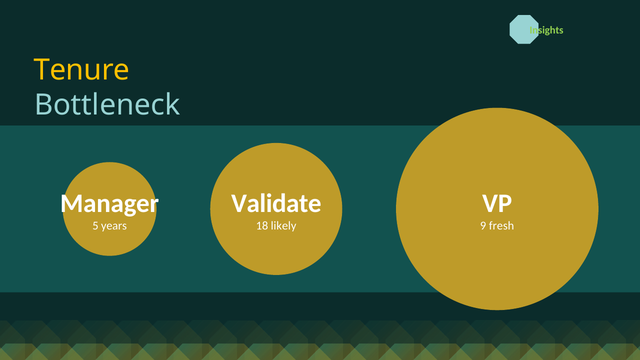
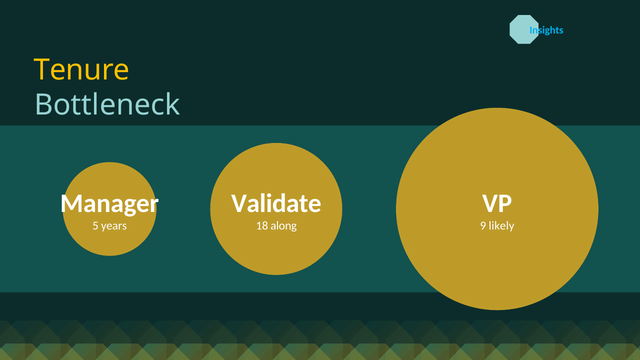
Insights colour: light green -> light blue (546, 30)
likely: likely -> along (284, 226)
fresh: fresh -> likely (502, 226)
